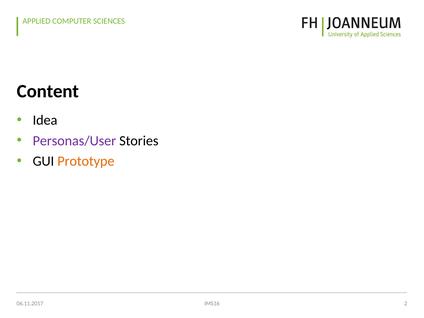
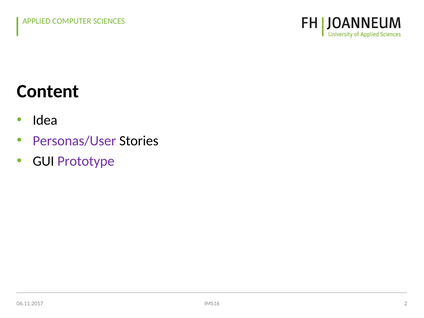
Prototype colour: orange -> purple (86, 161)
